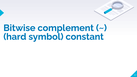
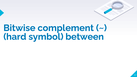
constant: constant -> between (85, 37)
